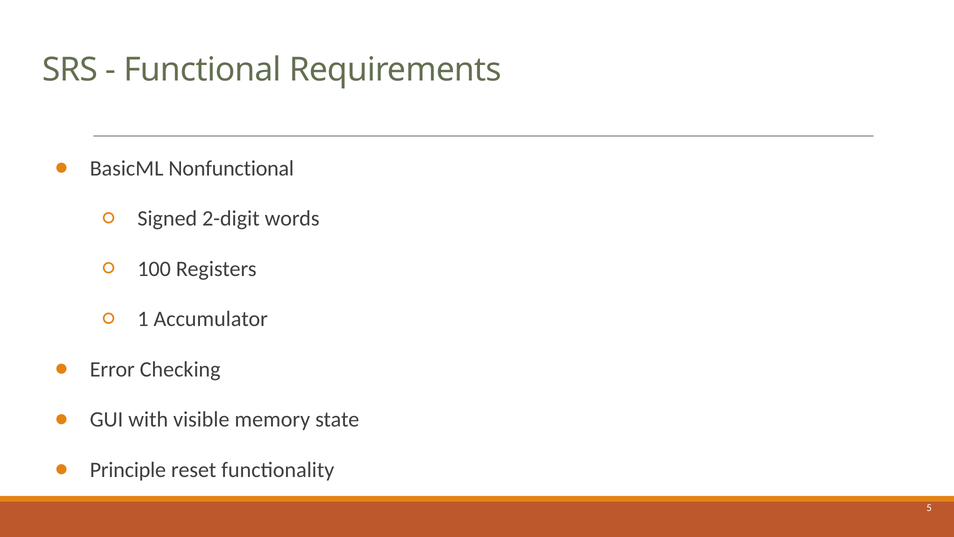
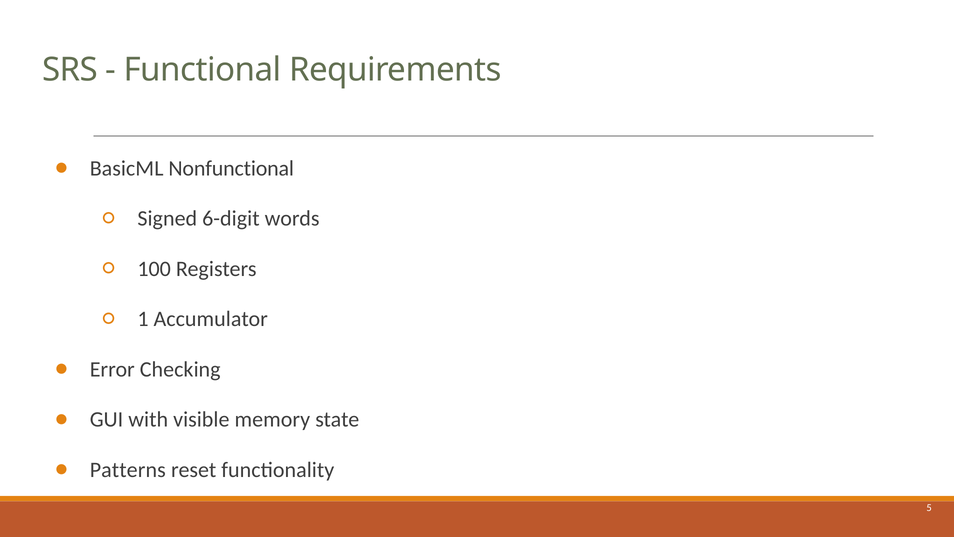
2-digit: 2-digit -> 6-digit (231, 219)
Principle: Principle -> Patterns (128, 470)
